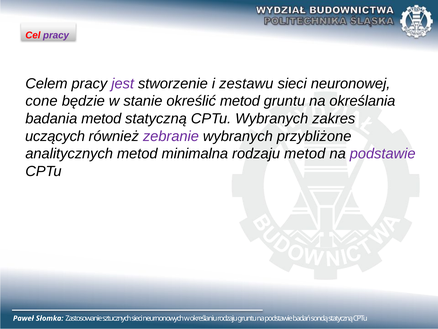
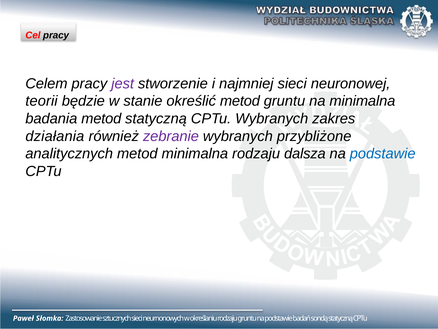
pracy colour: purple -> black (56, 35)
zestawu: zestawu -> najmniej (246, 83)
cone: cone -> teorii (42, 101)
na określania: określania -> minimalna (362, 101)
uczących: uczących -> działania (55, 136)
rodzaju metod: metod -> dalsza (305, 154)
podstawie colour: purple -> blue (383, 154)
